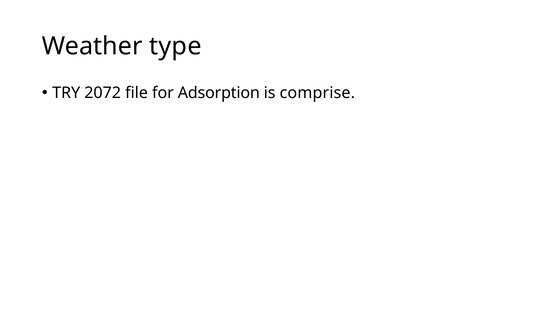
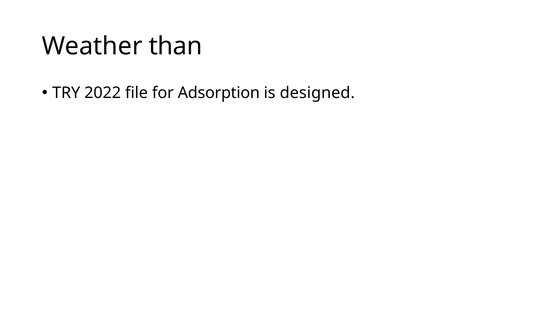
type: type -> than (176, 46)
2072: 2072 -> 2022 (103, 93)
comprise: comprise -> designed (317, 93)
